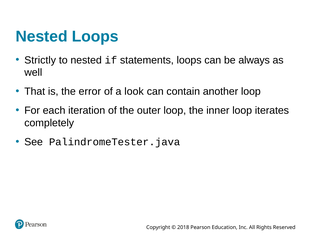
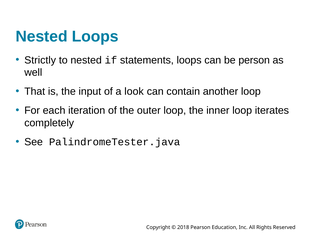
always: always -> person (254, 60)
error: error -> input (90, 92)
